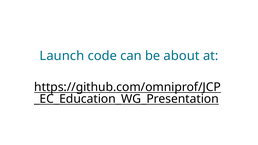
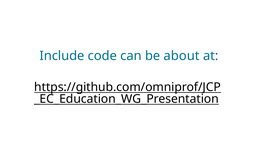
Launch: Launch -> Include (62, 56)
